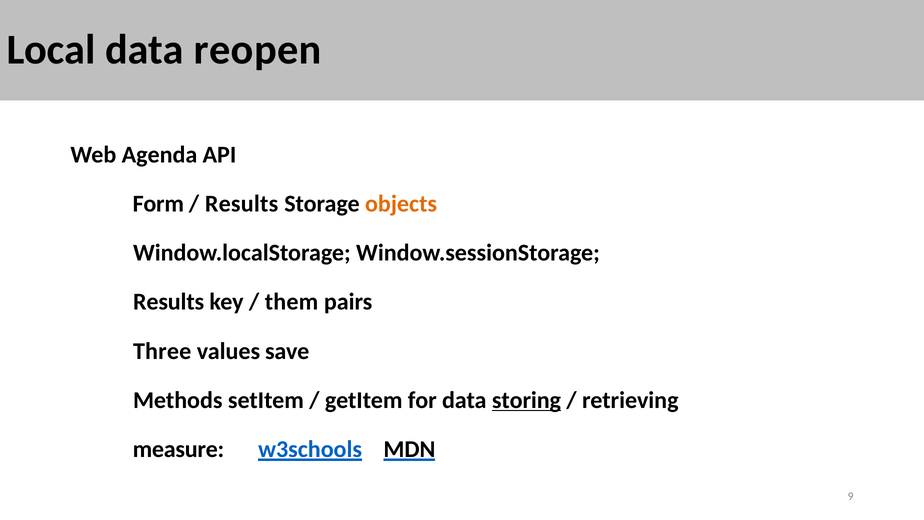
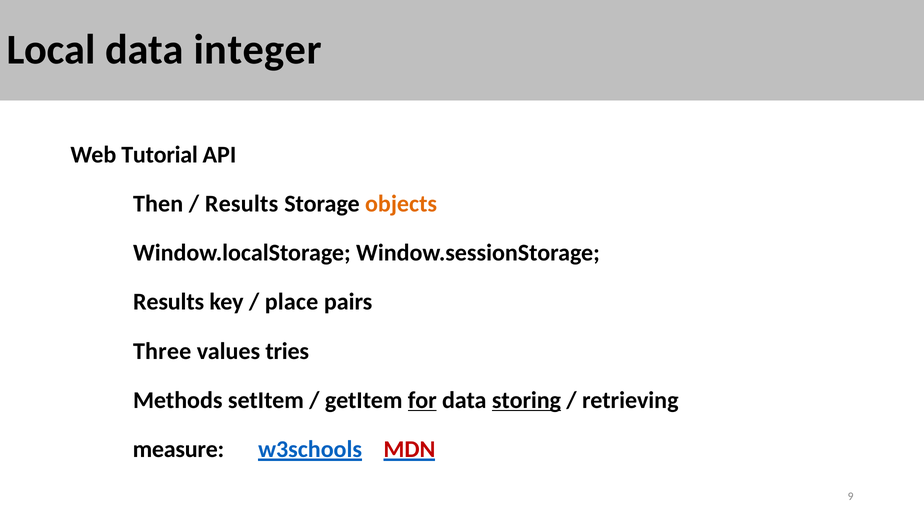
reopen: reopen -> integer (258, 50)
Agenda: Agenda -> Tutorial (160, 155)
Form: Form -> Then (158, 204)
them: them -> place (292, 302)
save: save -> tries (287, 351)
for underline: none -> present (422, 400)
MDN colour: black -> red (409, 449)
